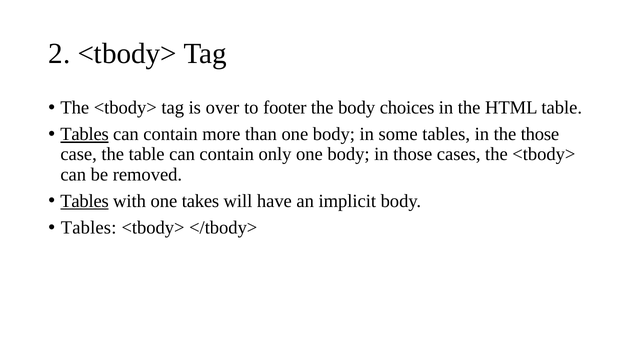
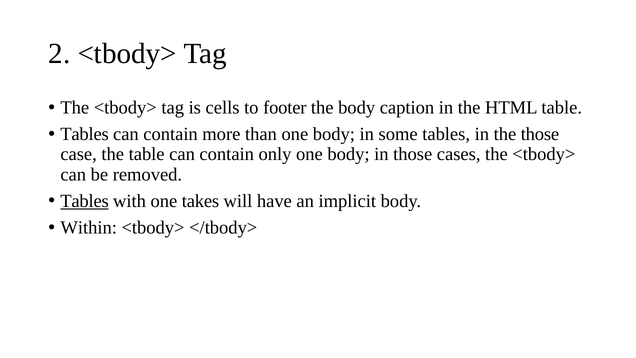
over: over -> cells (223, 108)
choices: choices -> caption (407, 108)
Tables underline: present -> none (85, 134)
Tables: Tables -> Within (89, 228)
